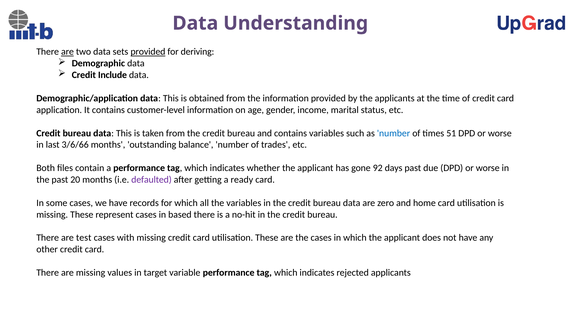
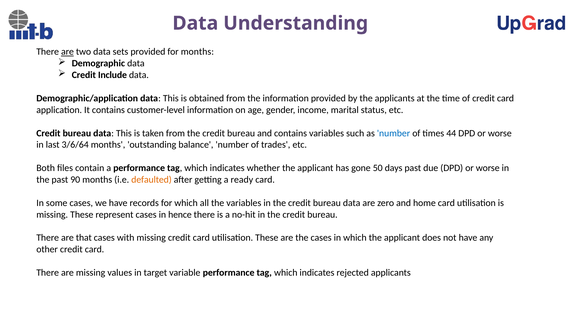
provided underline: present -> none (148, 52)
for deriving: deriving -> months (197, 52)
51: 51 -> 44 (451, 133)
3/6/66: 3/6/66 -> 3/6/64 (75, 145)
92: 92 -> 50 (378, 168)
20: 20 -> 90 (75, 180)
defaulted colour: purple -> orange (152, 180)
based: based -> hence (180, 214)
test: test -> that (84, 238)
